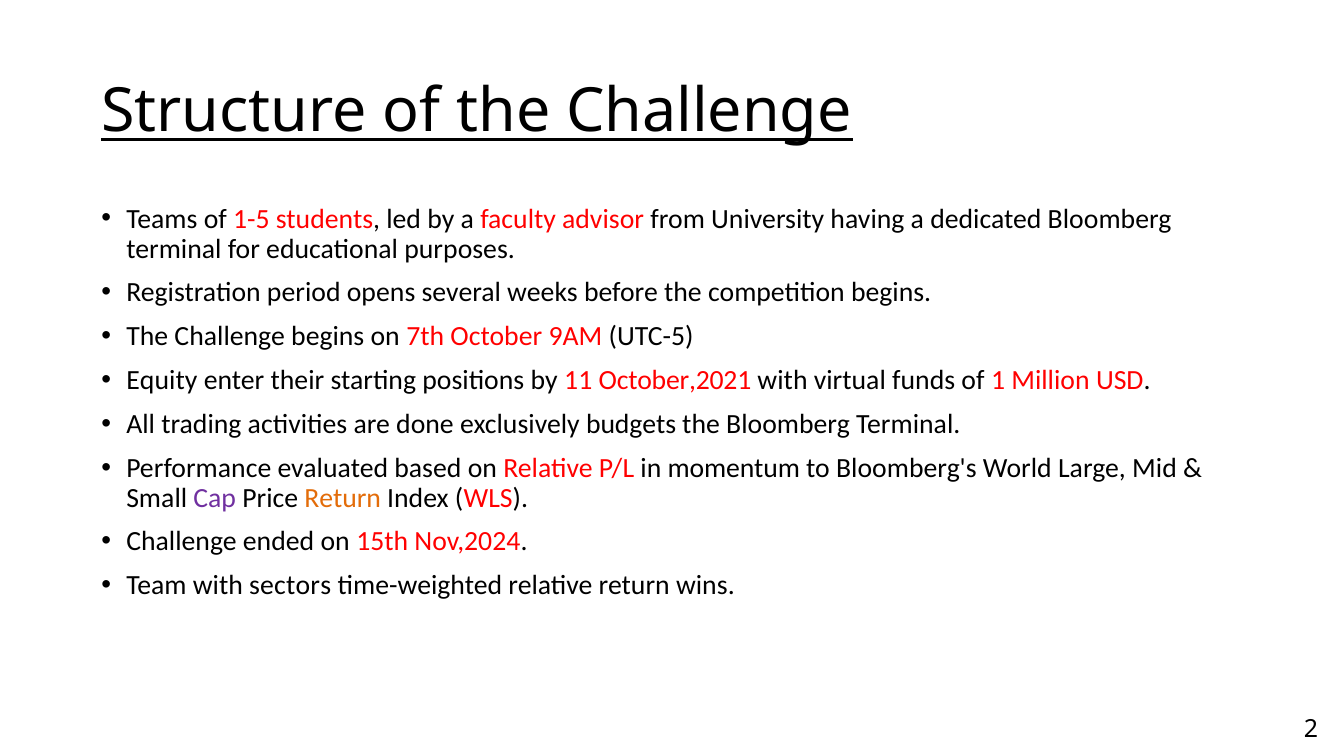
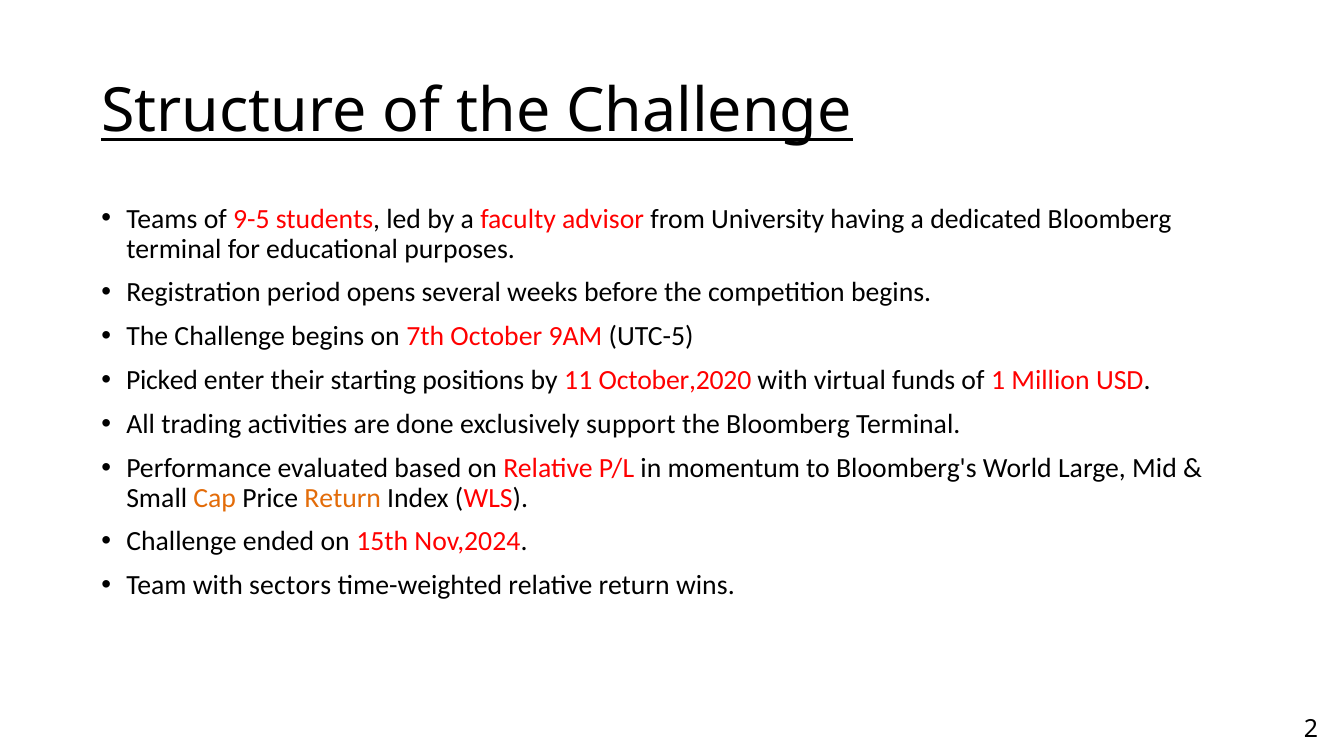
1-5: 1-5 -> 9-5 (251, 219)
Equity: Equity -> Picked (162, 380)
October,2021: October,2021 -> October,2020 (675, 380)
budgets: budgets -> support (631, 424)
Cap colour: purple -> orange (215, 498)
